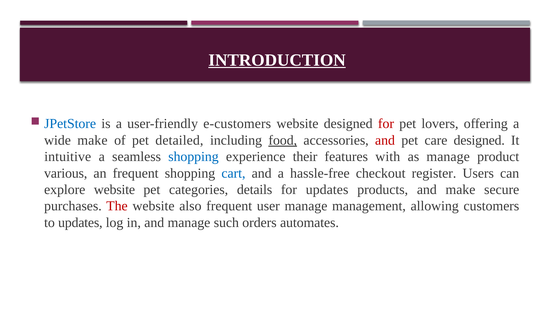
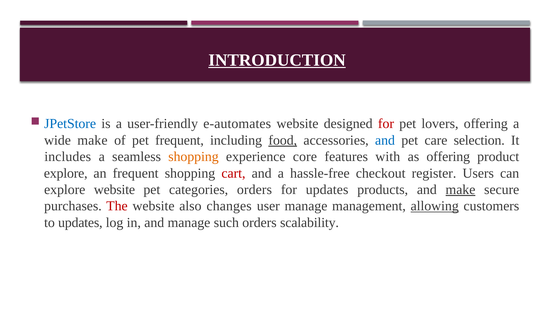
e-customers: e-customers -> e-automates (237, 124)
pet detailed: detailed -> frequent (180, 140)
and colour: red -> blue (385, 140)
care designed: designed -> selection (479, 140)
intuitive: intuitive -> includes (68, 157)
shopping colour: blue -> orange (193, 157)
their: their -> core (305, 157)
as manage: manage -> offering (448, 157)
various: various -> explore (66, 173)
cart colour: blue -> red (233, 173)
categories details: details -> orders (254, 190)
make underline: none -> present (460, 190)
also frequent: frequent -> changes (229, 206)
allowing underline: none -> present (435, 206)
automates: automates -> scalability (310, 223)
